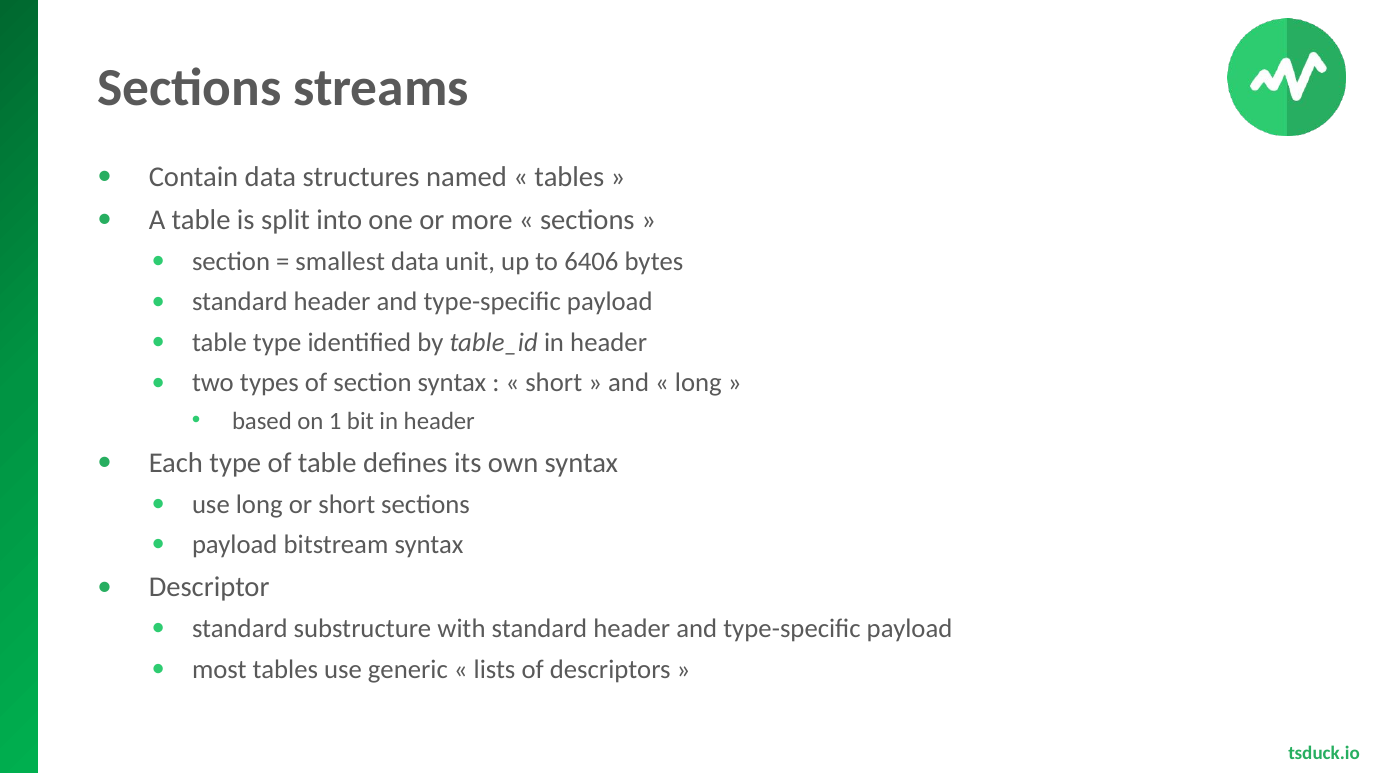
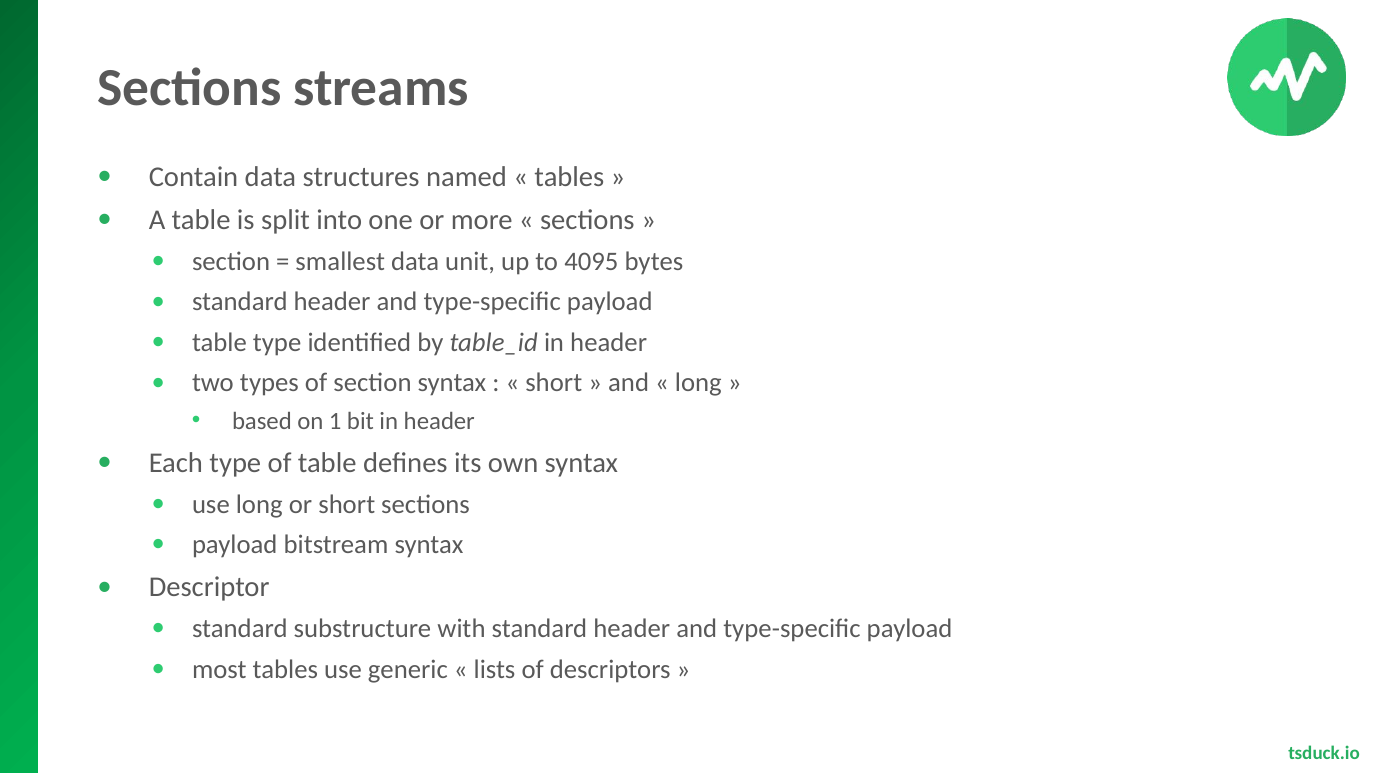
6406: 6406 -> 4095 (591, 262)
